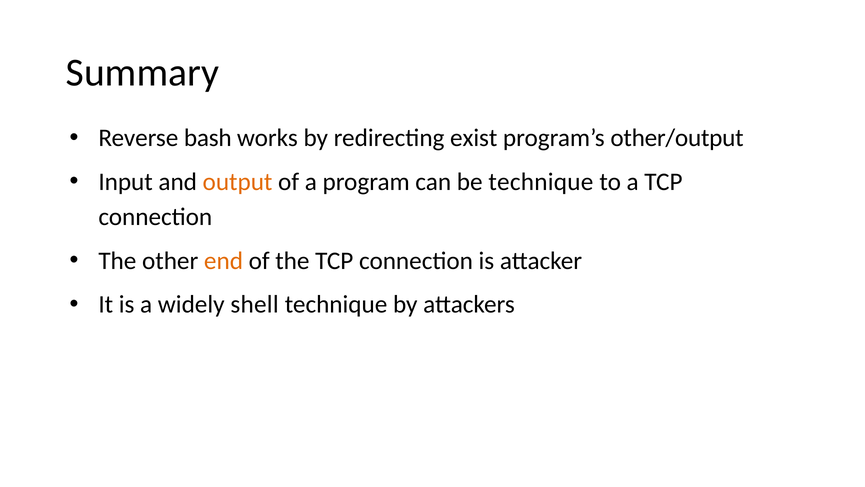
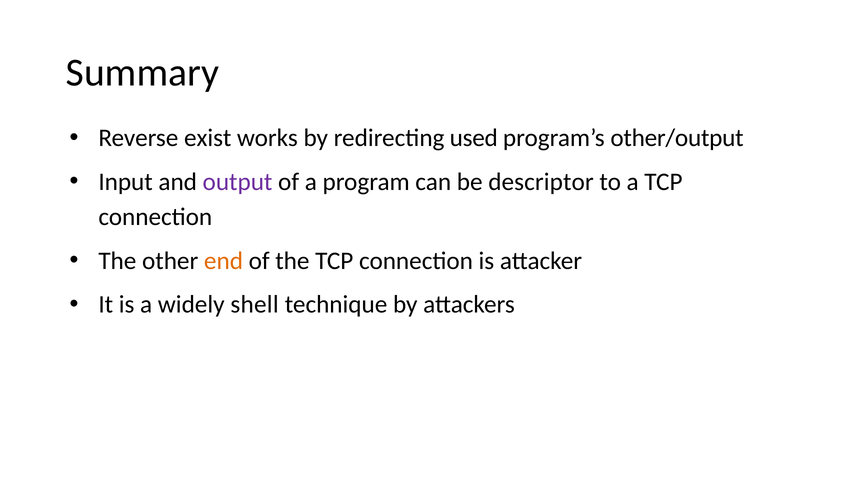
bash: bash -> exist (208, 138)
exist: exist -> used (474, 138)
output colour: orange -> purple (238, 182)
be technique: technique -> descriptor (541, 182)
